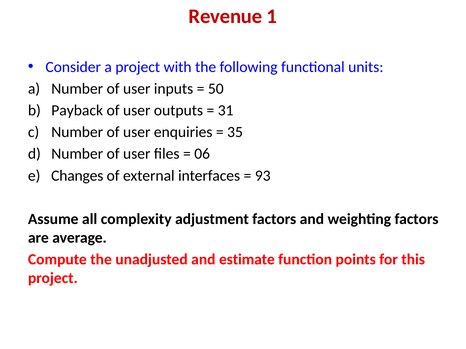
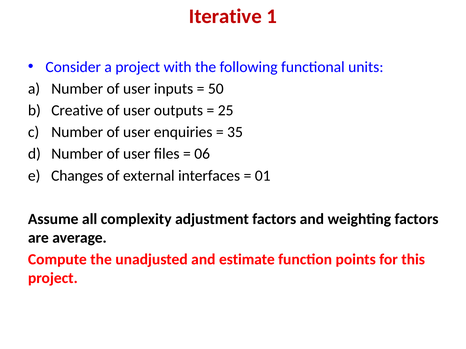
Revenue: Revenue -> Iterative (225, 16)
Payback: Payback -> Creative (77, 111)
31: 31 -> 25 (226, 111)
93: 93 -> 01 (263, 176)
